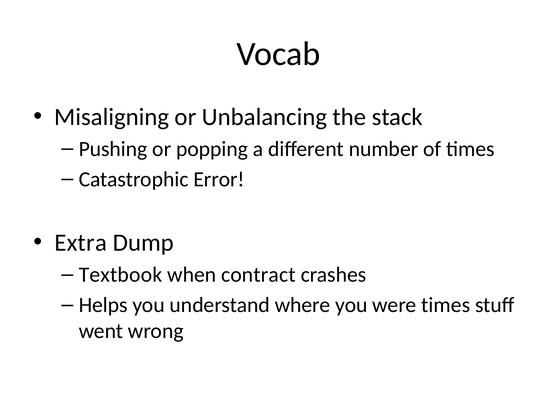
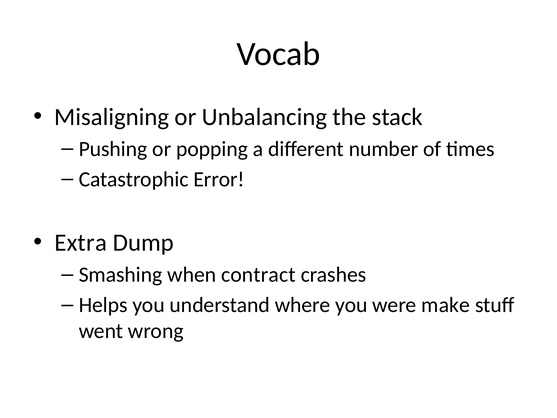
Textbook: Textbook -> Smashing (121, 275)
were times: times -> make (446, 305)
